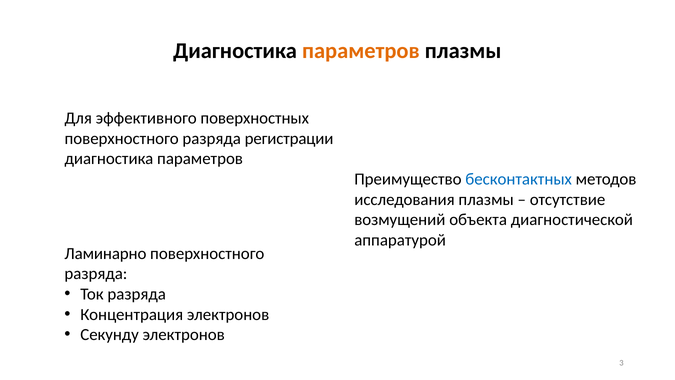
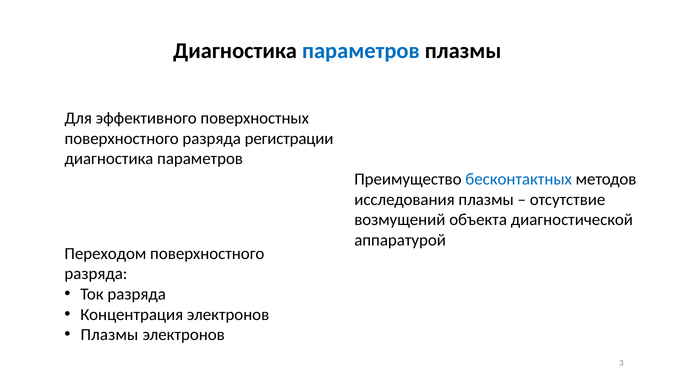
параметров colour: orange -> blue (361, 51)
Ламинарно: Ламинарно -> Переходом (105, 253)
Секунду: Секунду -> Плазмы (109, 334)
